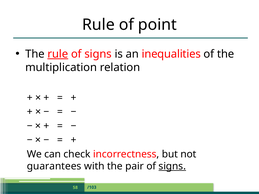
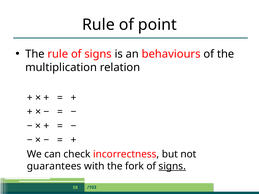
rule underline: present -> none (58, 54)
inequalities: inequalities -> behaviours (171, 54)
pair: pair -> fork (135, 166)
